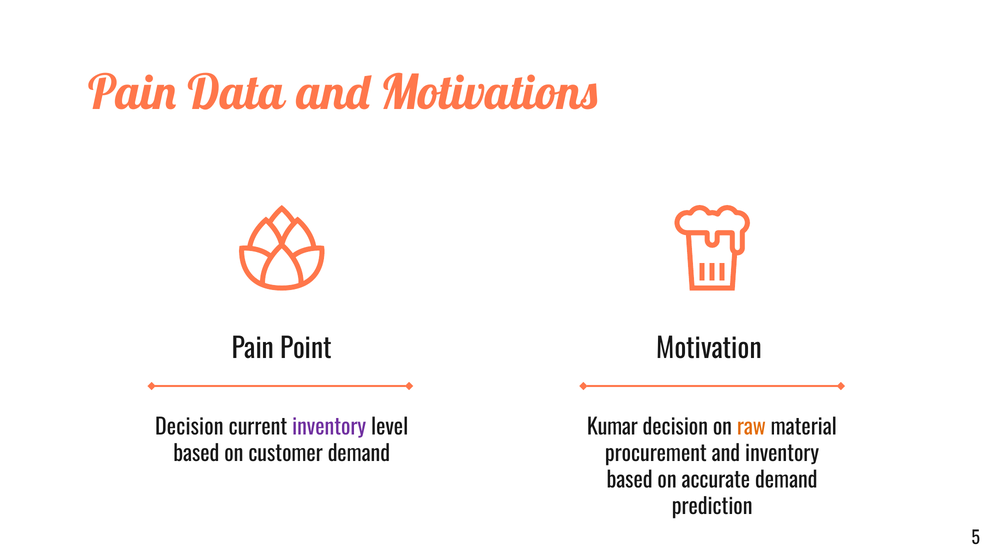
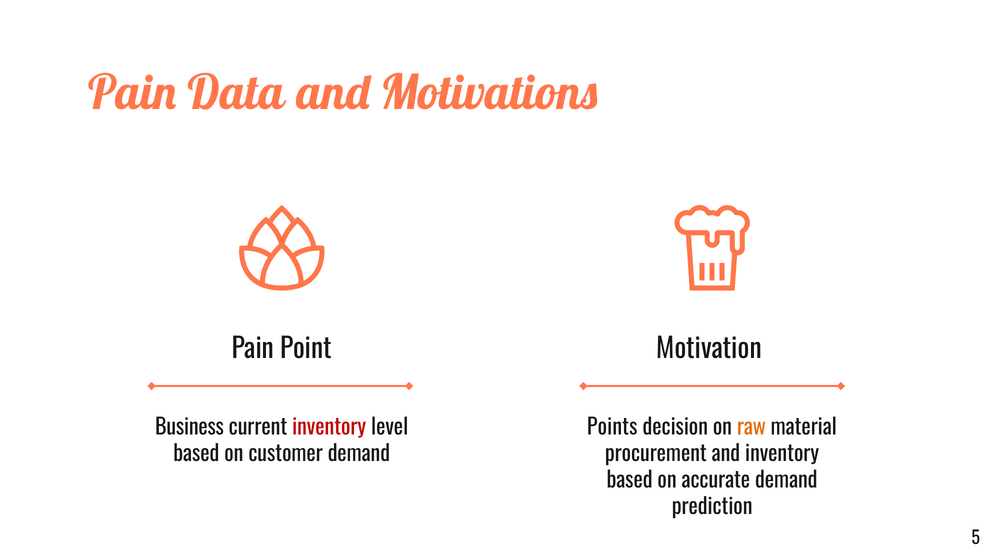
Decision: Decision -> Business (189, 427)
inventory colour: purple -> red (329, 427)
Kumar: Kumar -> Points (612, 427)
